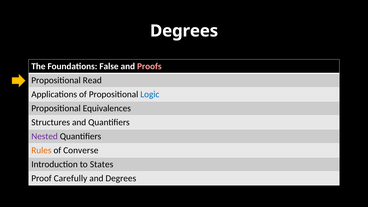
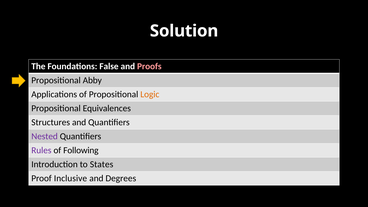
Degrees: Degrees -> Solution (184, 31)
Read: Read -> Abby (92, 80)
Logic colour: blue -> orange (150, 94)
Rules colour: orange -> purple (41, 150)
Converse: Converse -> Following (81, 150)
Carefully: Carefully -> Inclusive (70, 178)
